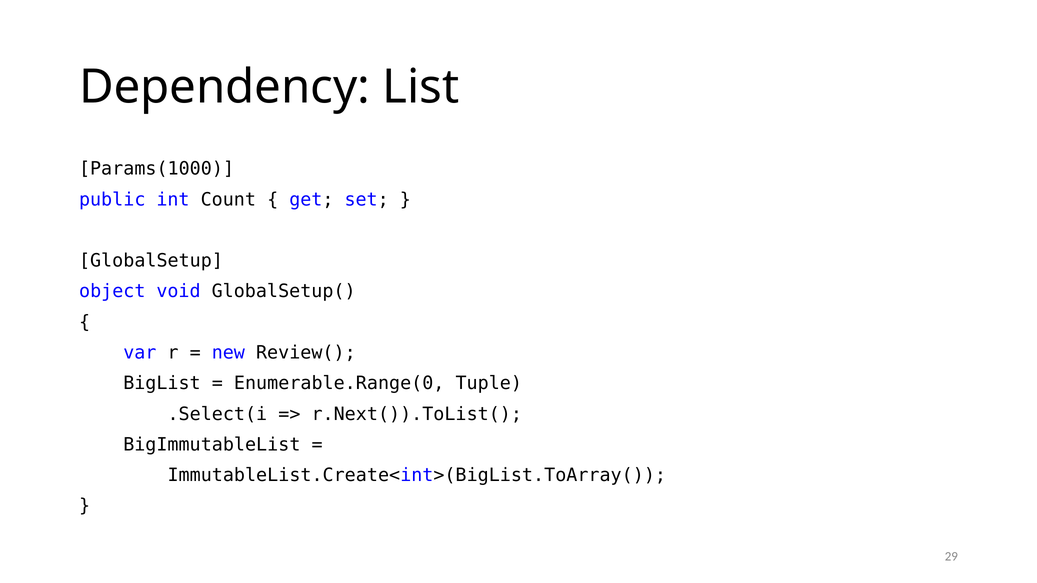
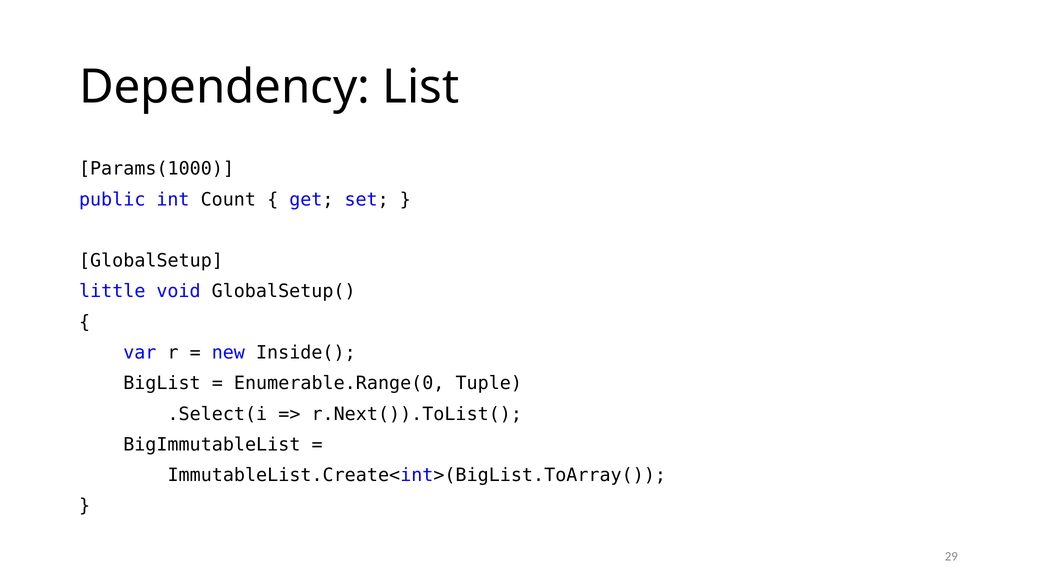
object: object -> little (112, 292)
Review(: Review( -> Inside( (306, 353)
